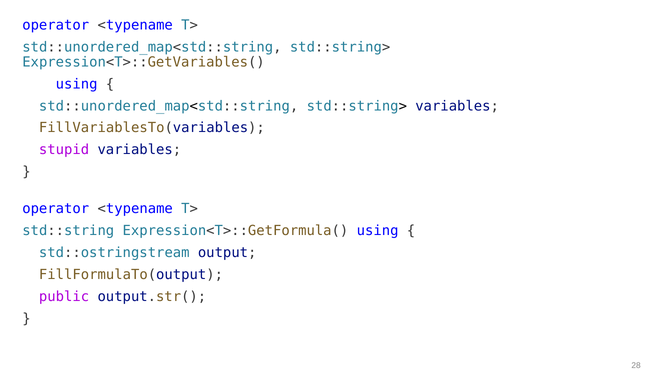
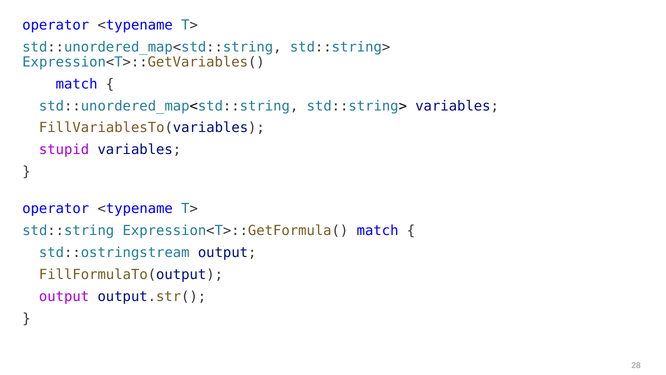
using: using -> match (77, 84)
Expression<T>::GetFormula( using: using -> match (378, 230)
public: public -> output (64, 296)
